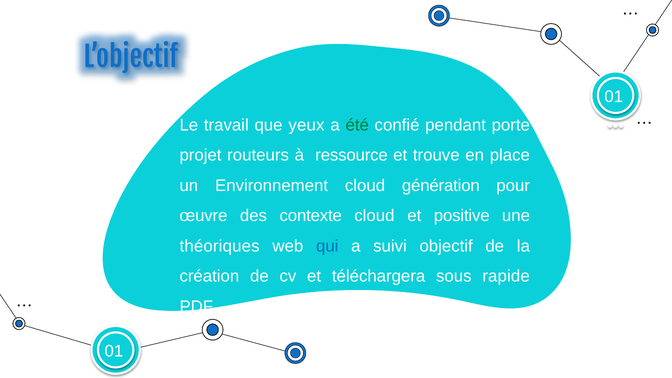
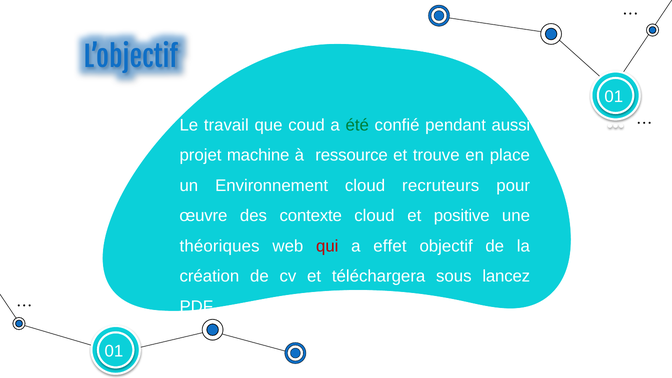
yeux: yeux -> coud (307, 125)
porte: porte -> aussi (511, 125)
routeurs: routeurs -> machine (258, 155)
génération: génération -> recruteurs (441, 186)
qui colour: blue -> red (327, 246)
suivi: suivi -> effet (390, 246)
rapide: rapide -> lancez (506, 276)
